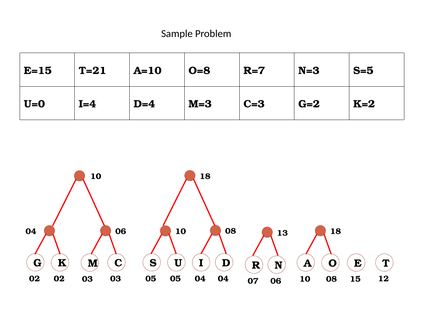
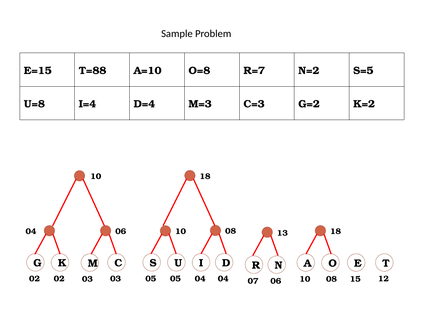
T=21: T=21 -> T=88 (93, 71)
N=3: N=3 -> N=2 (309, 71)
U=0: U=0 -> U=8 (34, 104)
